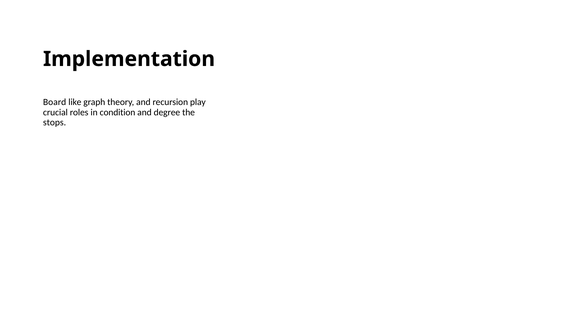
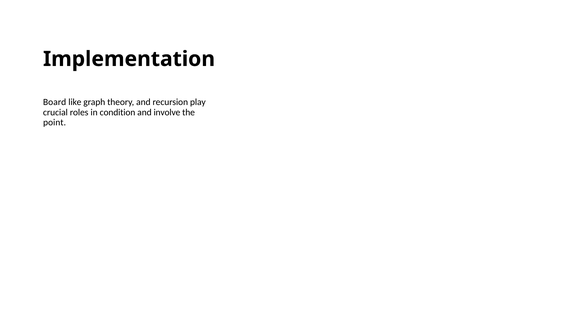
degree: degree -> involve (167, 112)
stops: stops -> point (55, 122)
